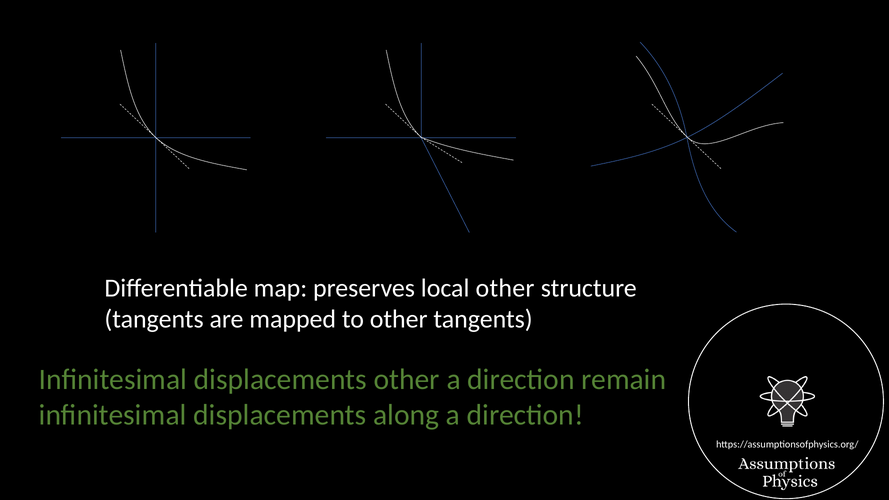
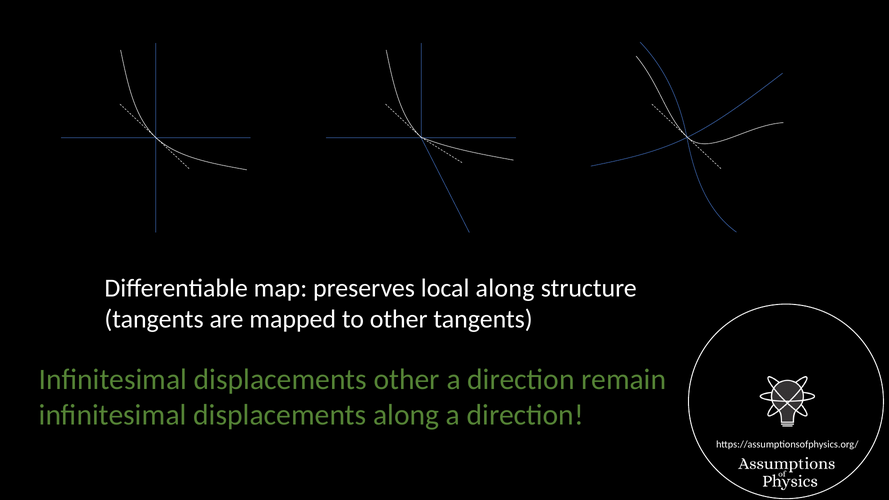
local other: other -> along (505, 288)
